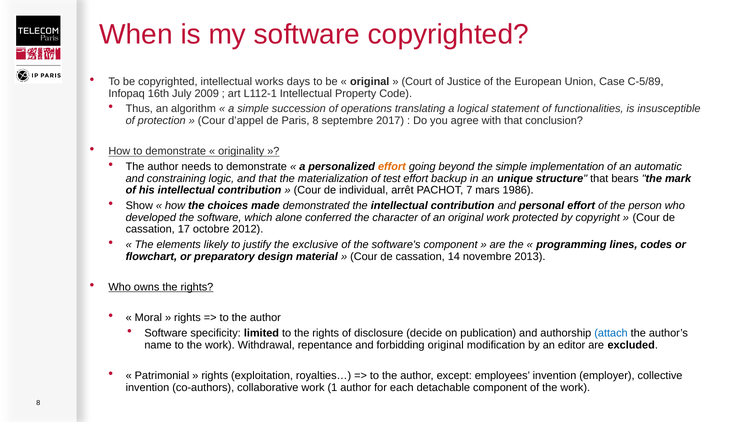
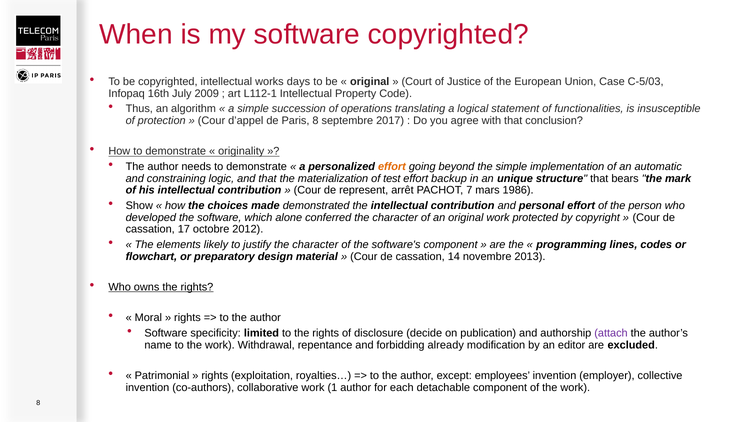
C-5/89: C-5/89 -> C-5/03 (646, 82)
individual: individual -> represent (364, 190)
justify the exclusive: exclusive -> character (315, 245)
attach colour: blue -> purple (611, 333)
forbidding original: original -> already (446, 345)
